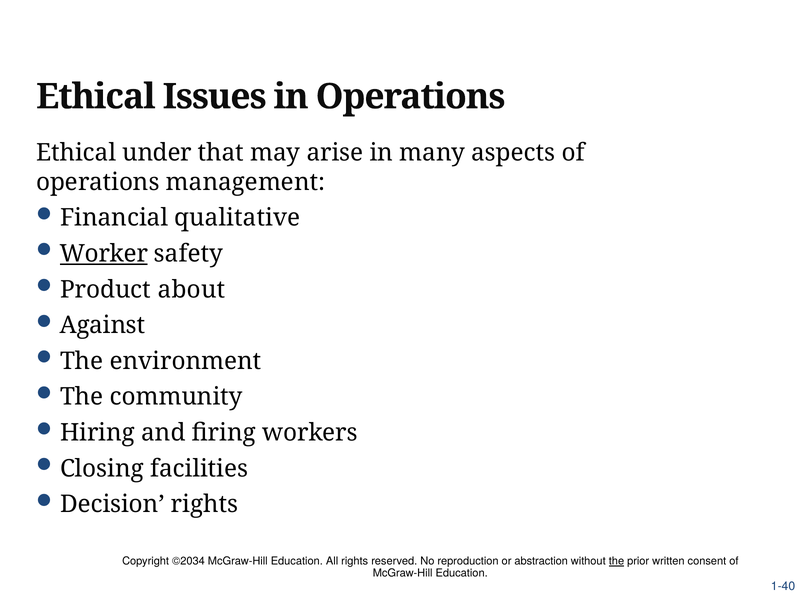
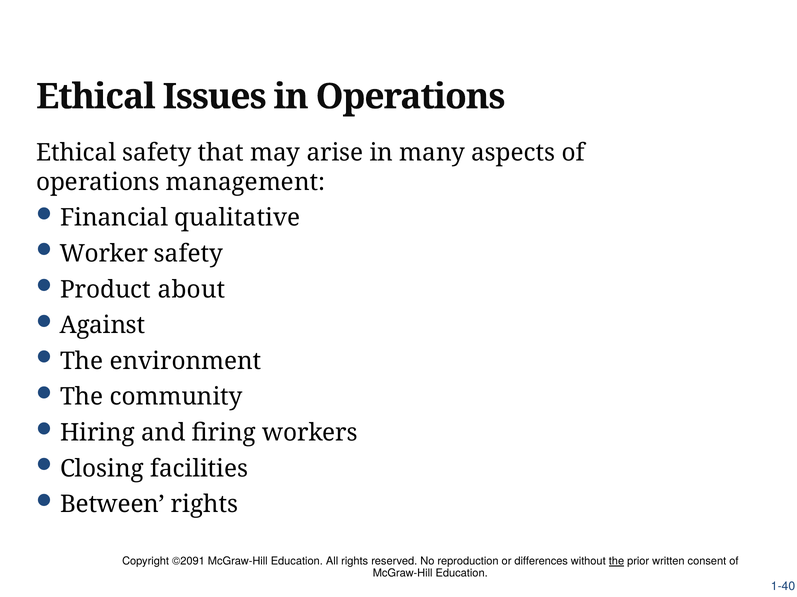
Ethical under: under -> safety (157, 153)
Worker underline: present -> none (104, 254)
Decision: Decision -> Between (112, 505)
©2034: ©2034 -> ©2091 (188, 562)
abstraction: abstraction -> differences (541, 562)
